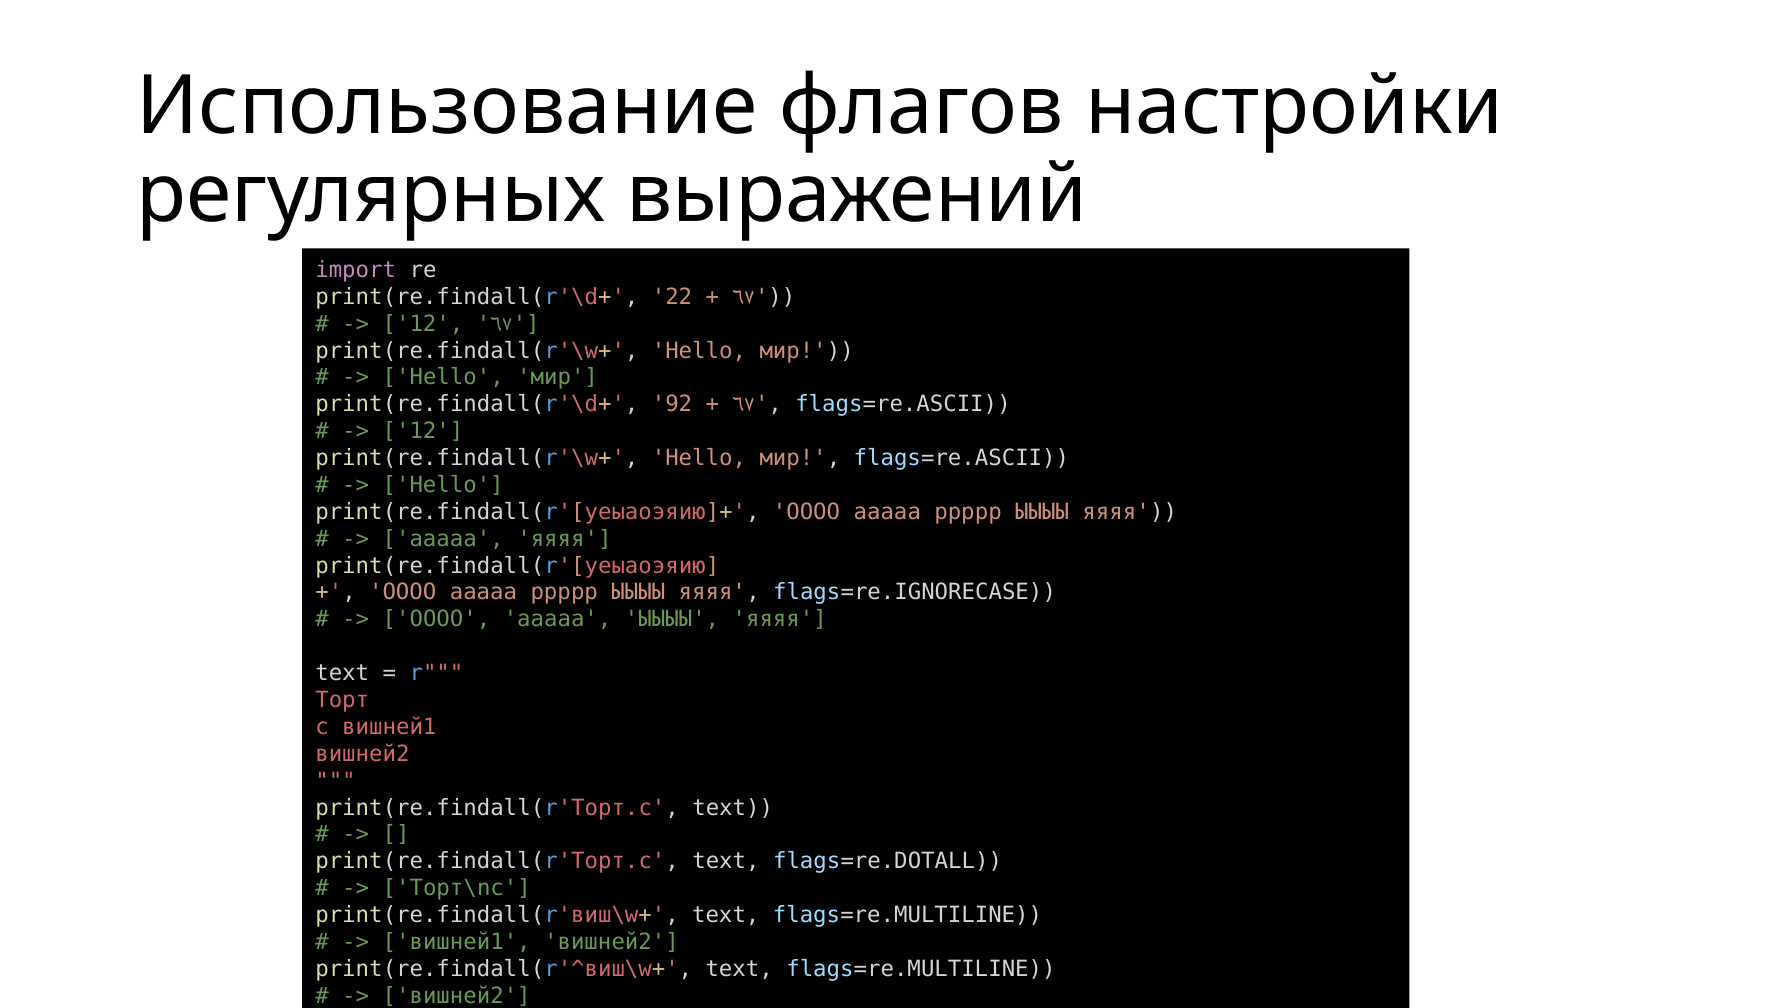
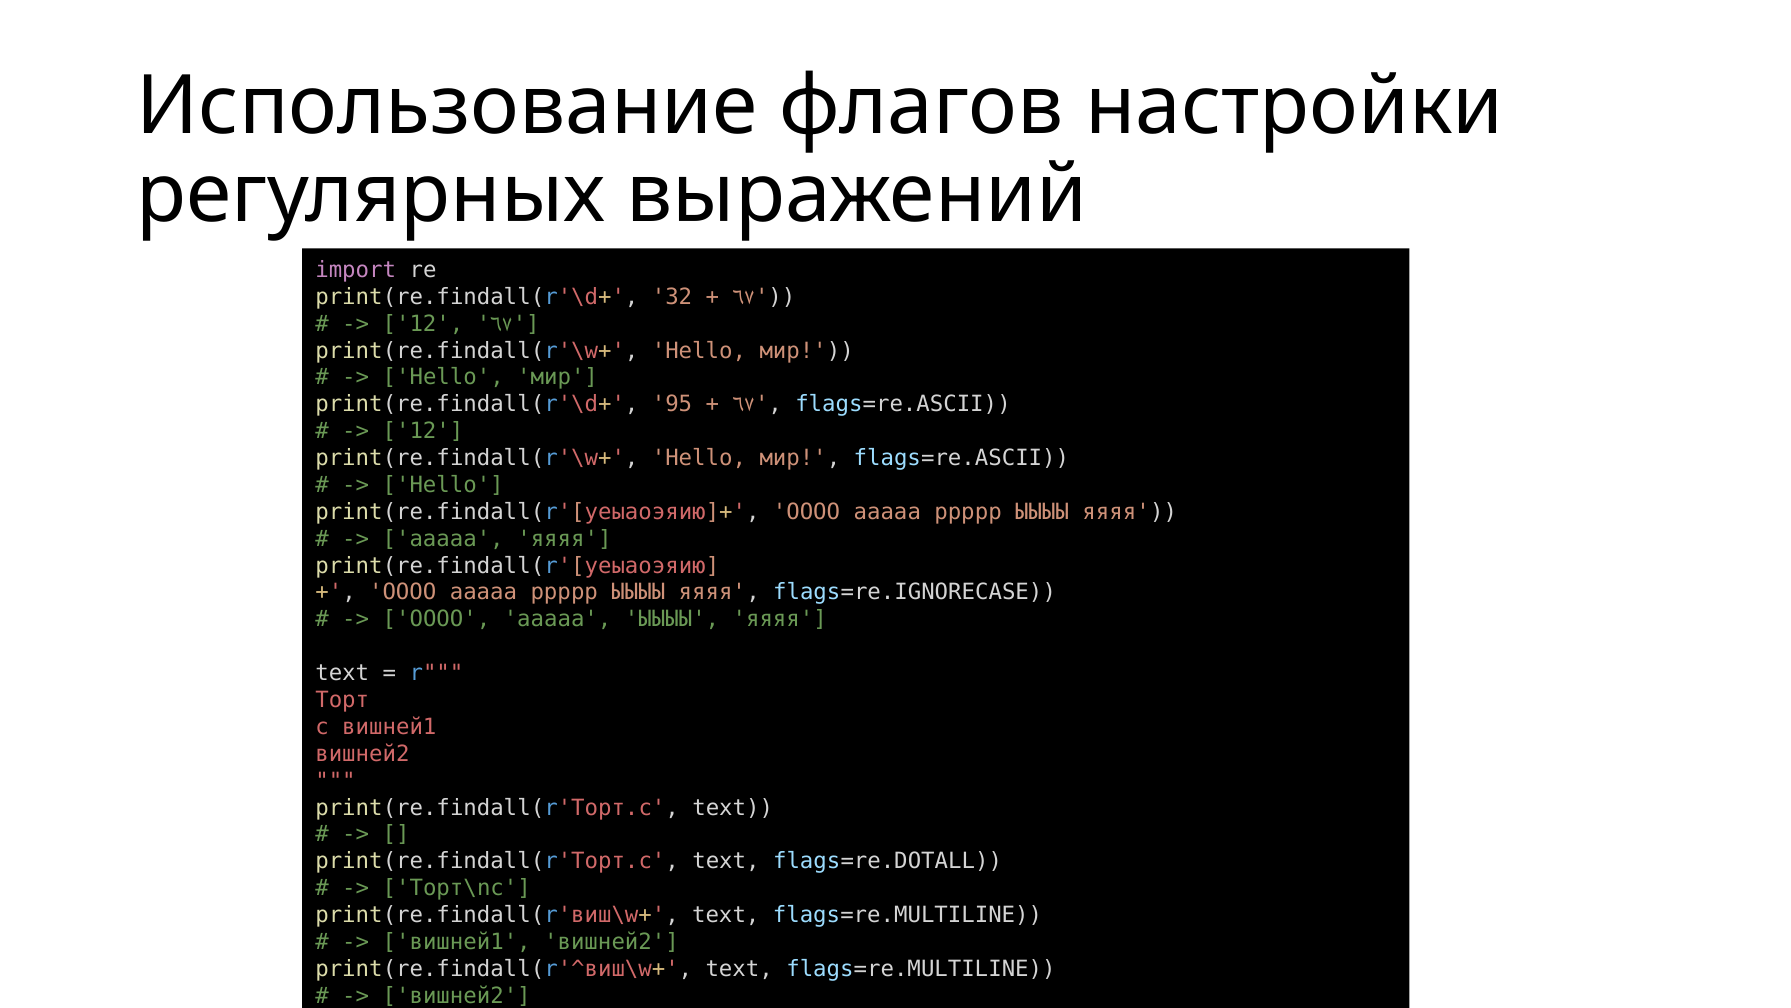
22: 22 -> 32 (672, 297)
92: 92 -> 95 (672, 404)
